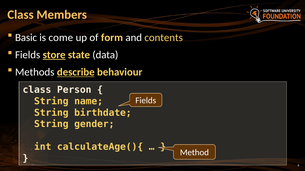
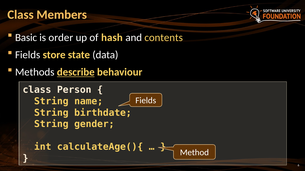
come: come -> order (61, 38)
form: form -> hash (112, 38)
store underline: present -> none (54, 55)
